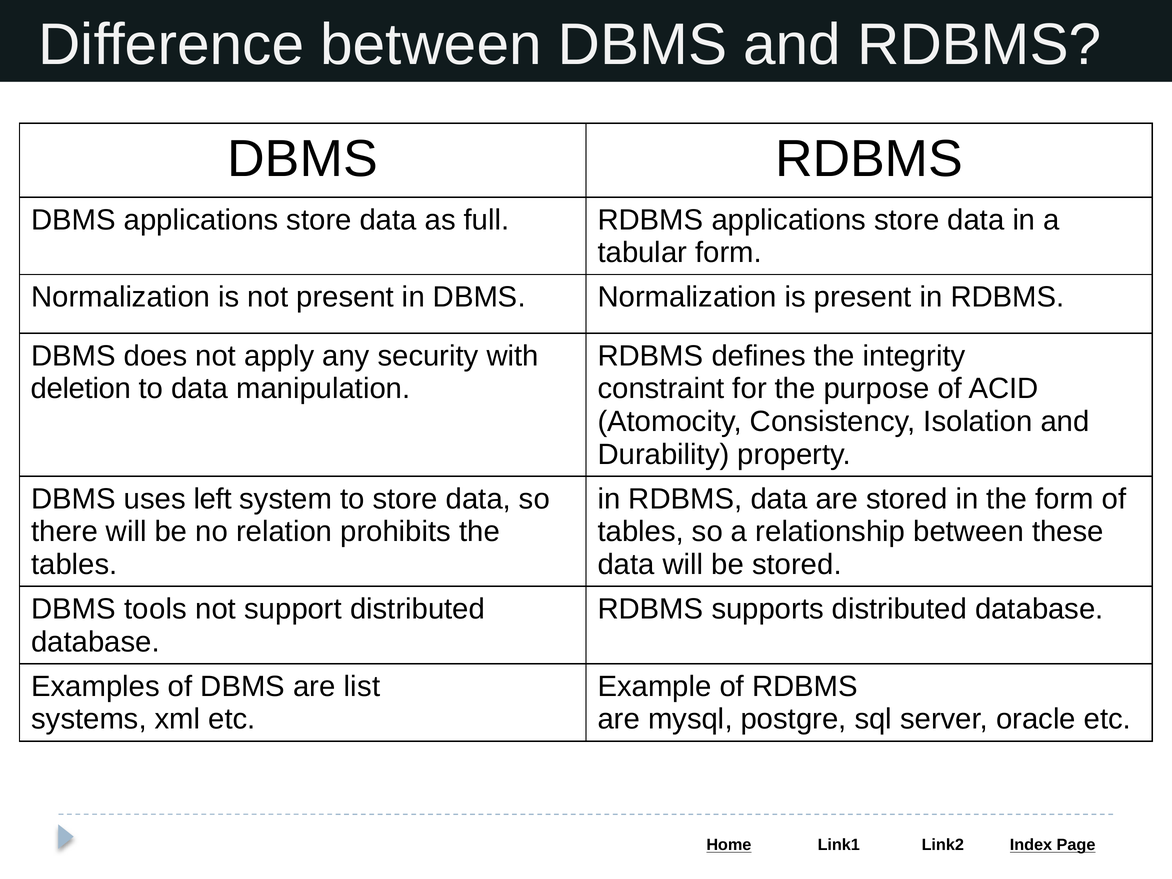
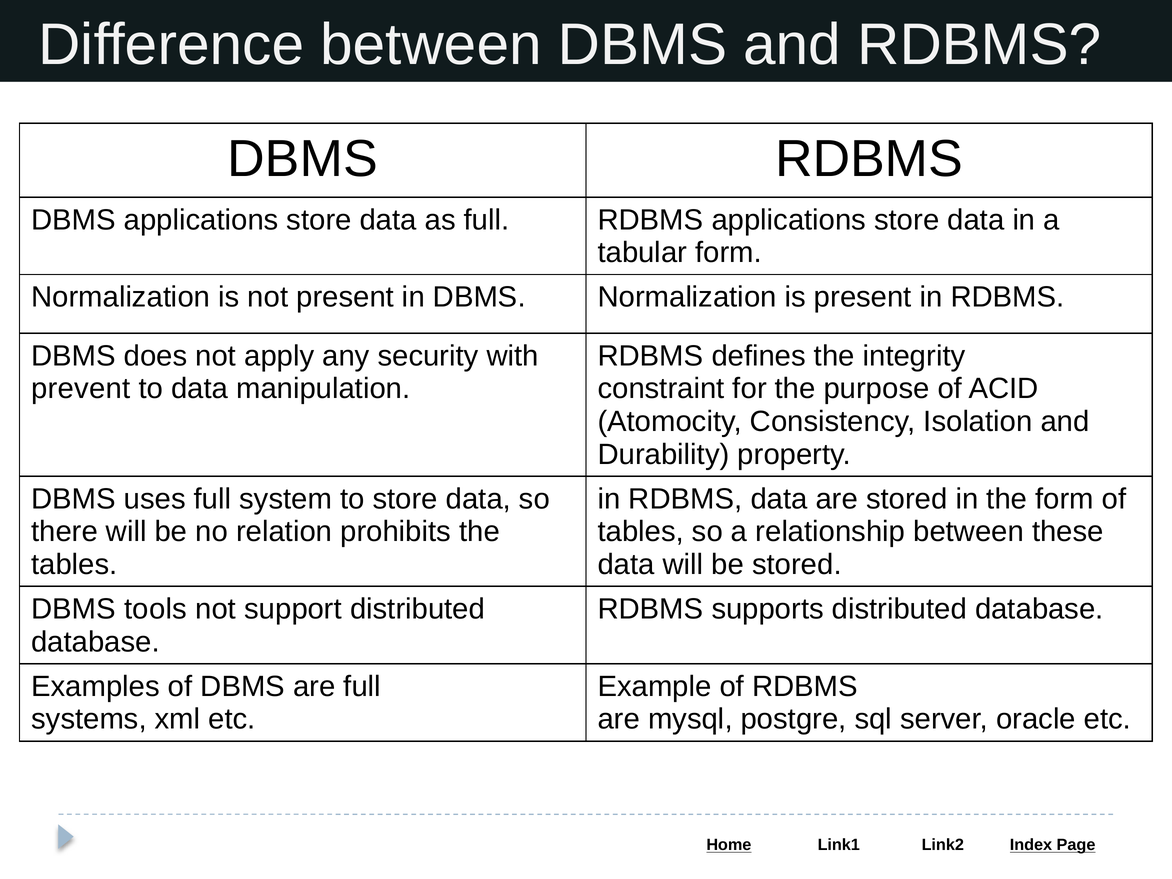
deletion: deletion -> prevent (81, 389)
uses left: left -> full (213, 499)
are list: list -> full (362, 687)
